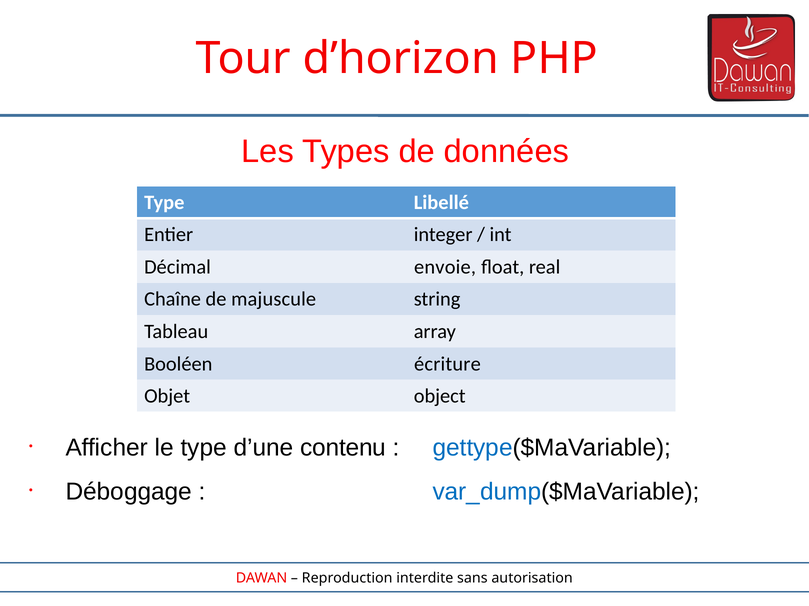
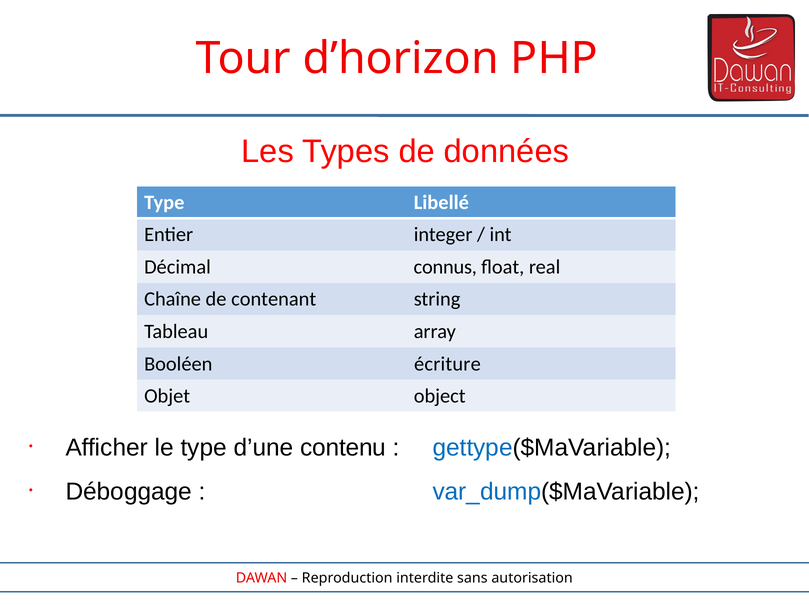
envoie: envoie -> connus (445, 267)
majuscule: majuscule -> contenant (274, 300)
